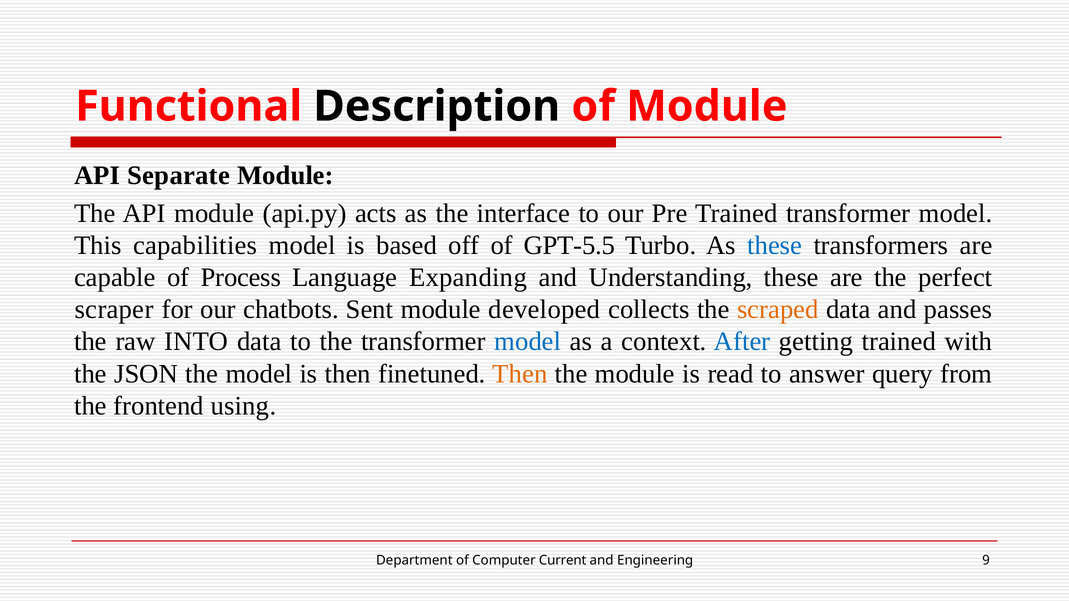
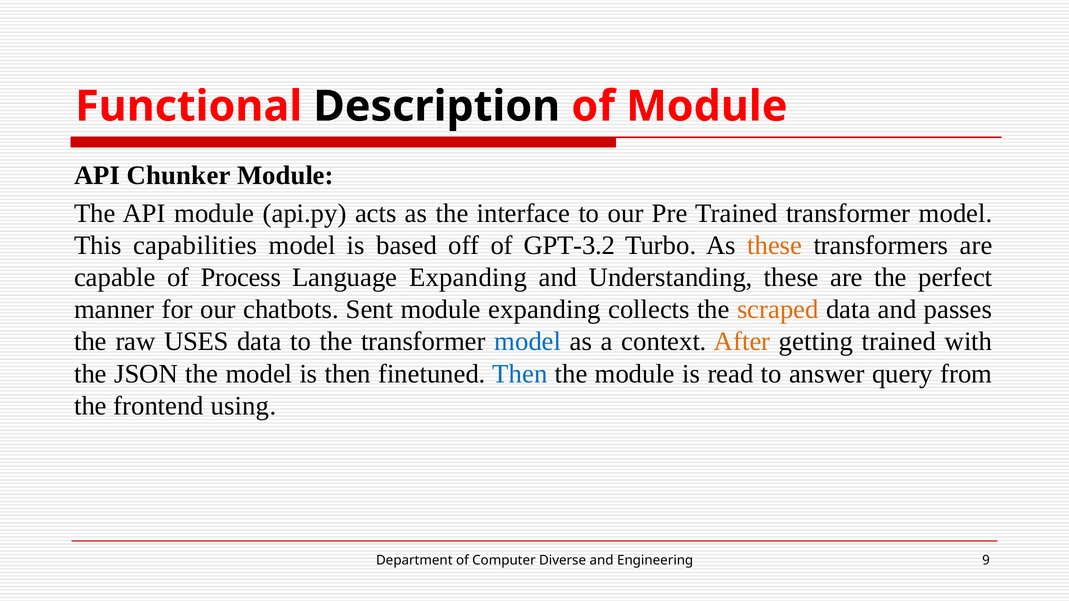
Separate: Separate -> Chunker (179, 176)
GPT-5.5: GPT-5.5 -> GPT-3.2 (569, 246)
these colour: blue -> orange (775, 246)
scraper: scraper -> manner (114, 310)
module developed: developed -> expanding (544, 310)
INTO: INTO -> USES (196, 342)
After colour: blue -> orange (742, 342)
Then colour: orange -> blue (520, 374)
Current: Current -> Diverse (563, 561)
